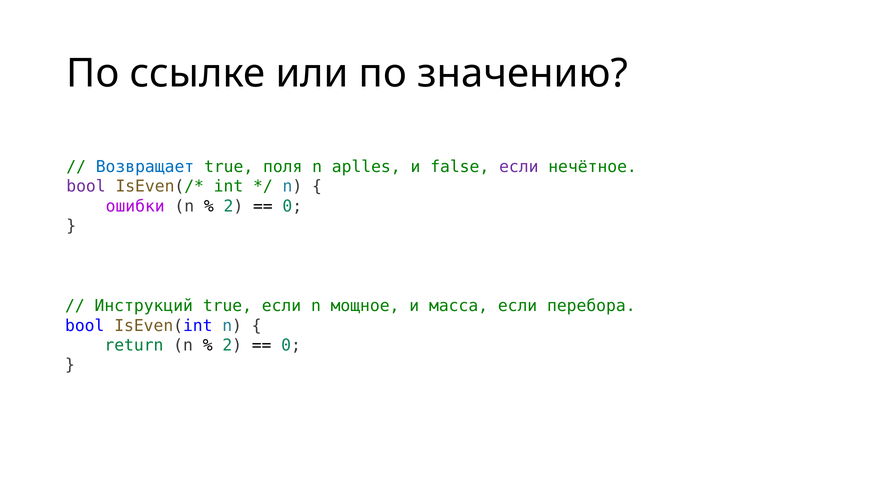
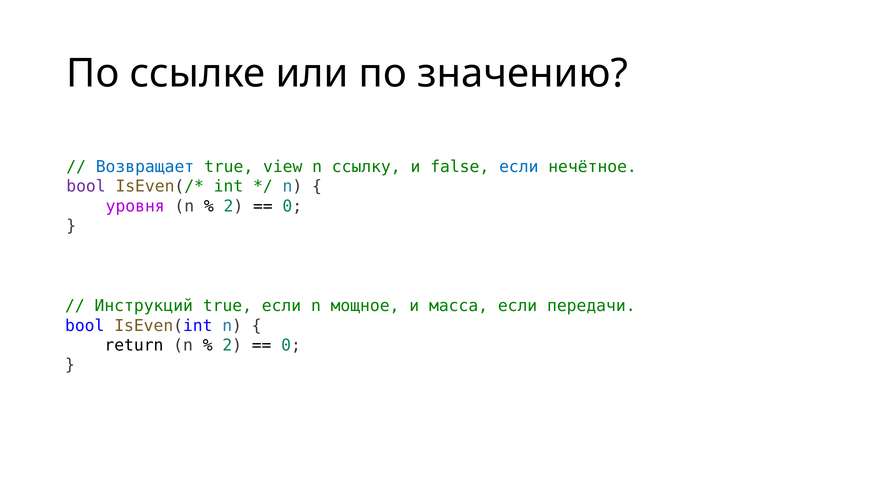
поля: поля -> view (283, 167)
aplles: aplles -> ссылку (366, 167)
если colour: purple -> blue (519, 167)
ошибки: ошибки -> уровня (135, 206)
перебора: перебора -> передачи (591, 306)
return colour: green -> black (134, 345)
